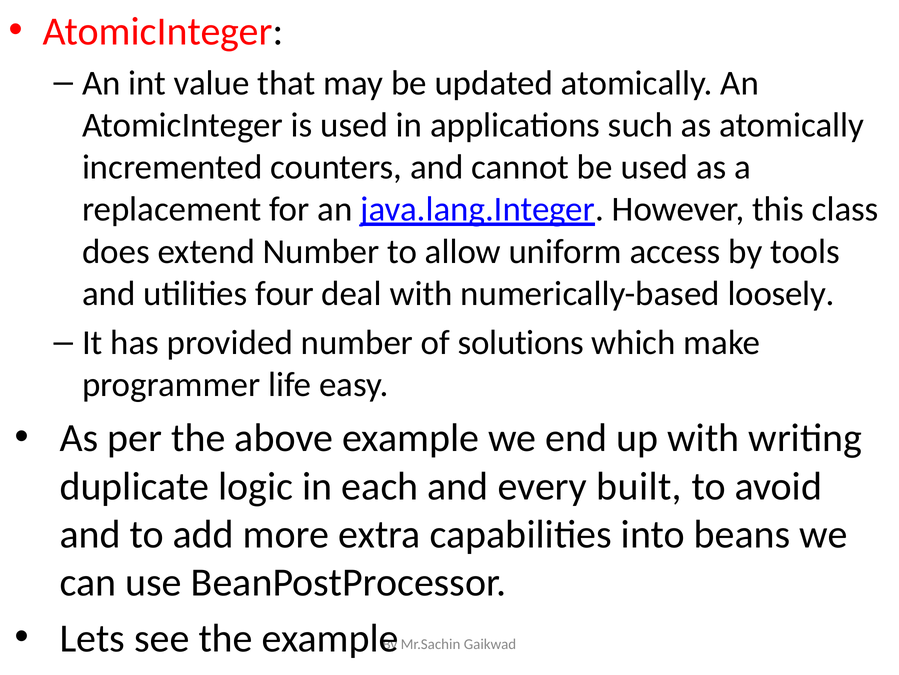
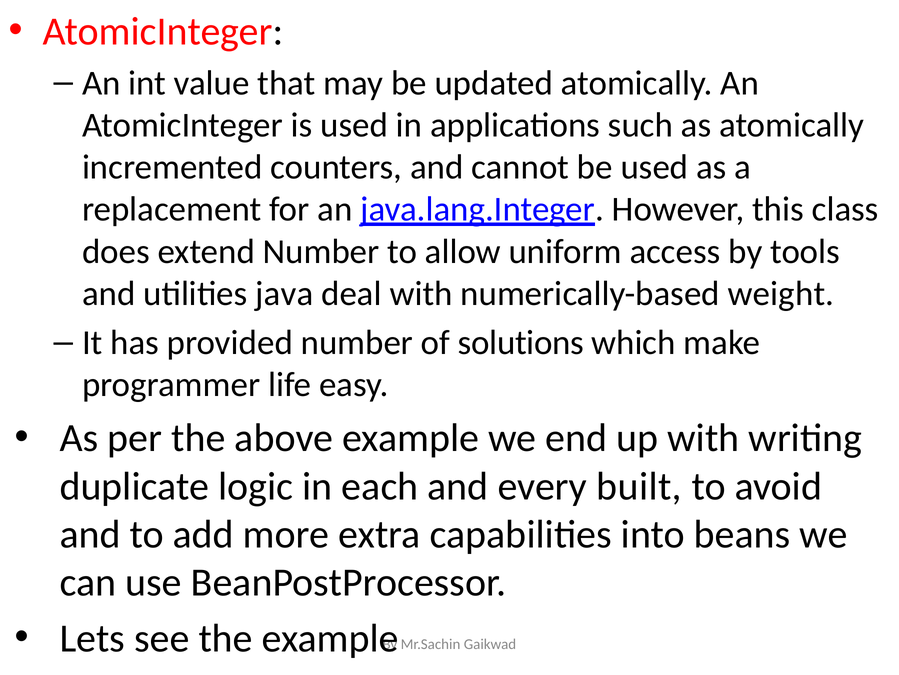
four: four -> java (284, 294)
loosely: loosely -> weight (781, 294)
